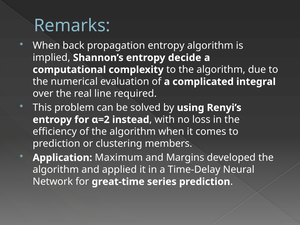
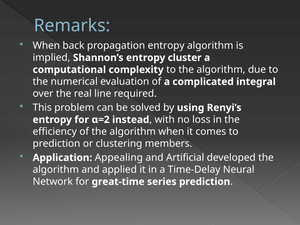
decide: decide -> cluster (185, 58)
Maximum: Maximum -> Appealing (119, 158)
Margins: Margins -> Artificial (185, 158)
